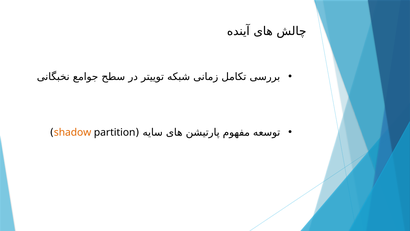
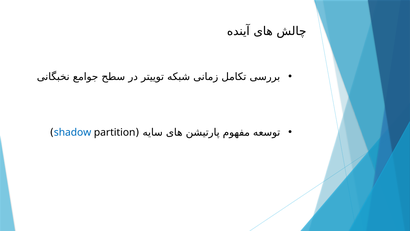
shadow colour: orange -> blue (73, 132)
